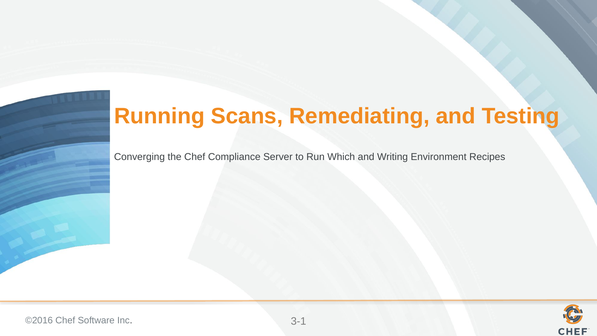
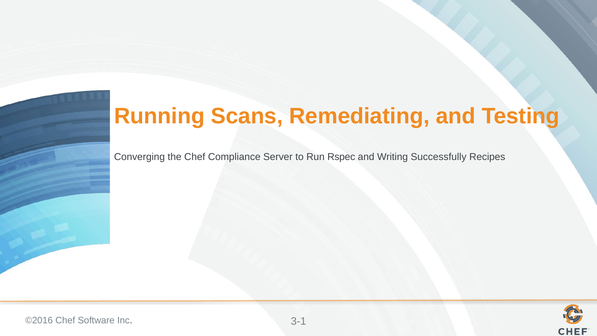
Which: Which -> Rspec (341, 157)
Environment: Environment -> Successfully (439, 157)
